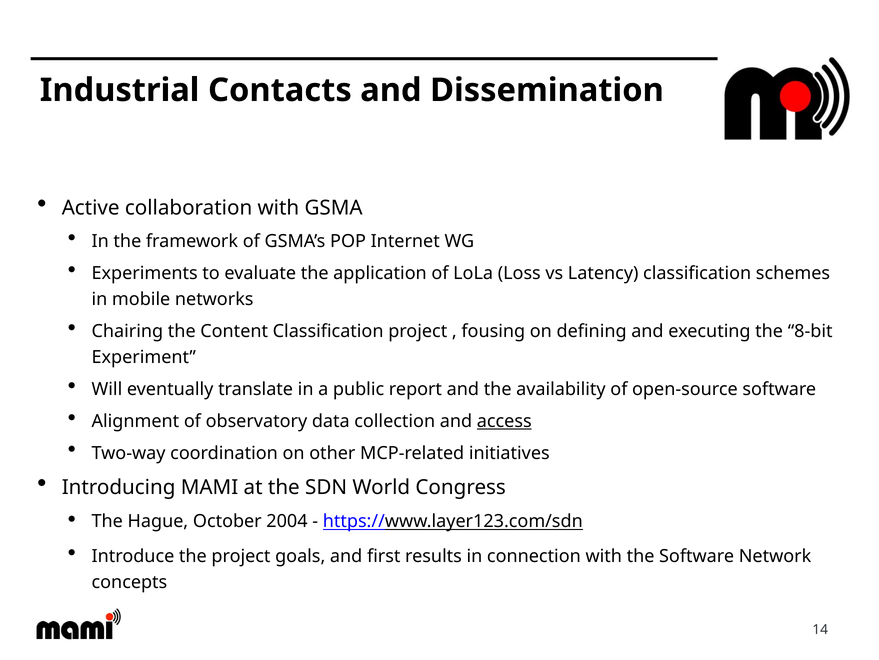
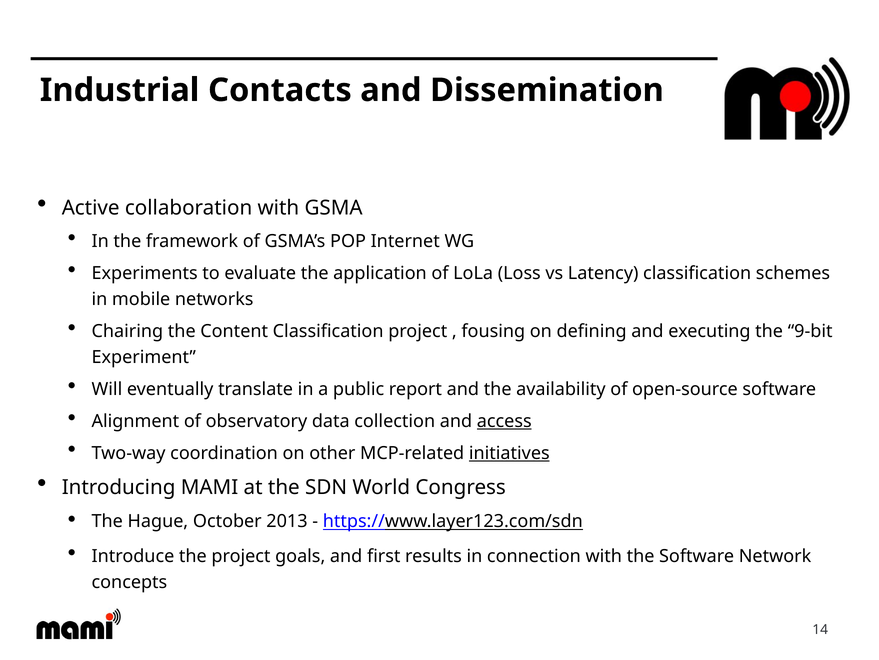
8-bit: 8-bit -> 9-bit (810, 331)
initiatives underline: none -> present (509, 453)
2004: 2004 -> 2013 (287, 521)
